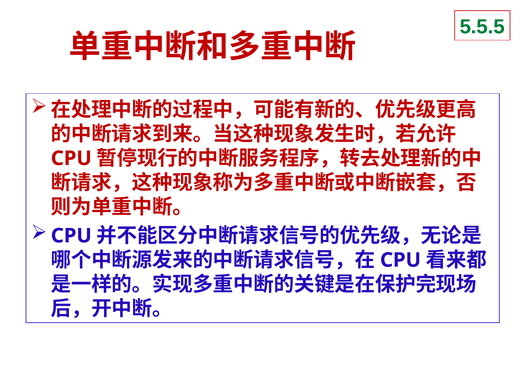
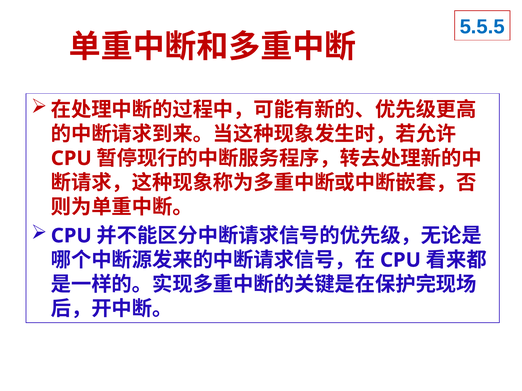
5.5.5 colour: green -> blue (482, 27)
